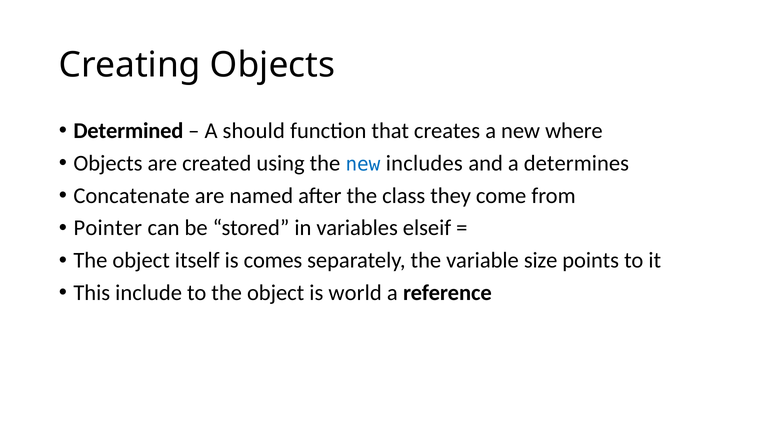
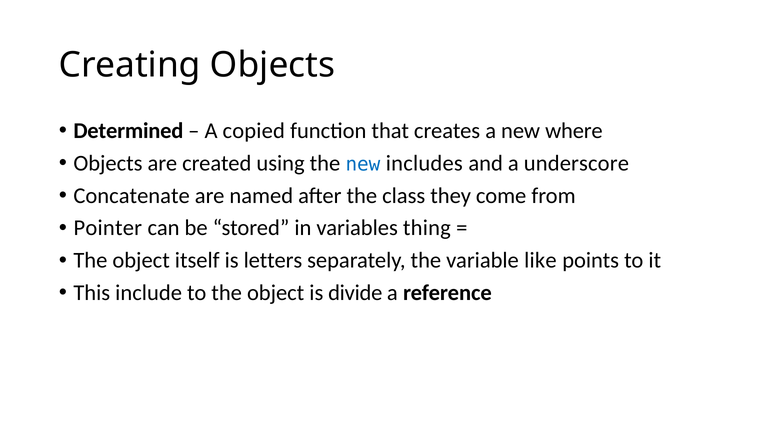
should: should -> copied (254, 131)
determines: determines -> underscore (576, 163)
elseif: elseif -> thing (427, 228)
comes: comes -> letters (273, 260)
size: size -> like (540, 260)
world: world -> divide (355, 293)
